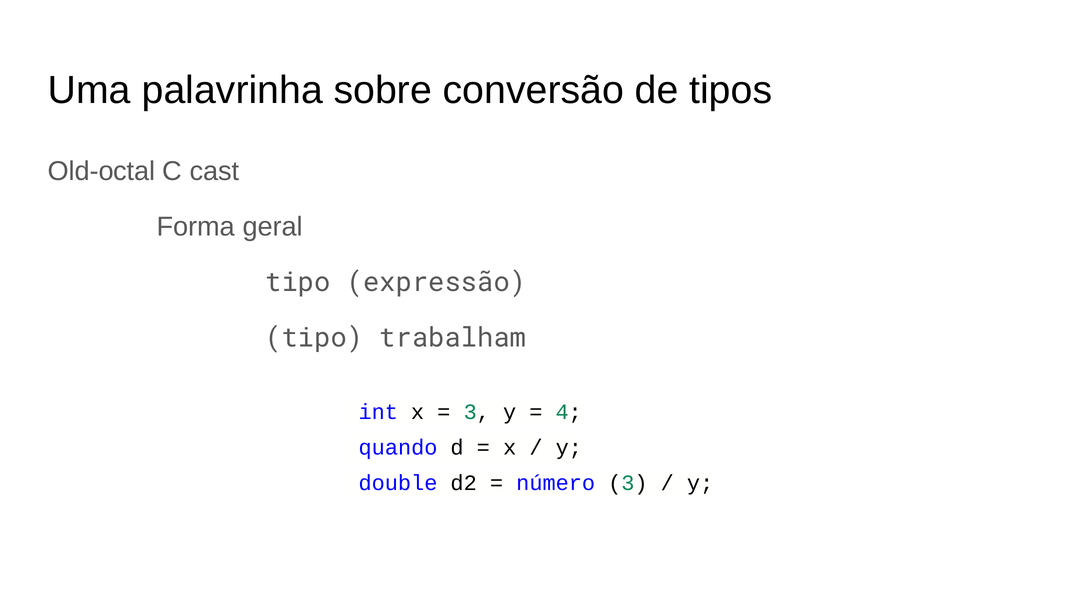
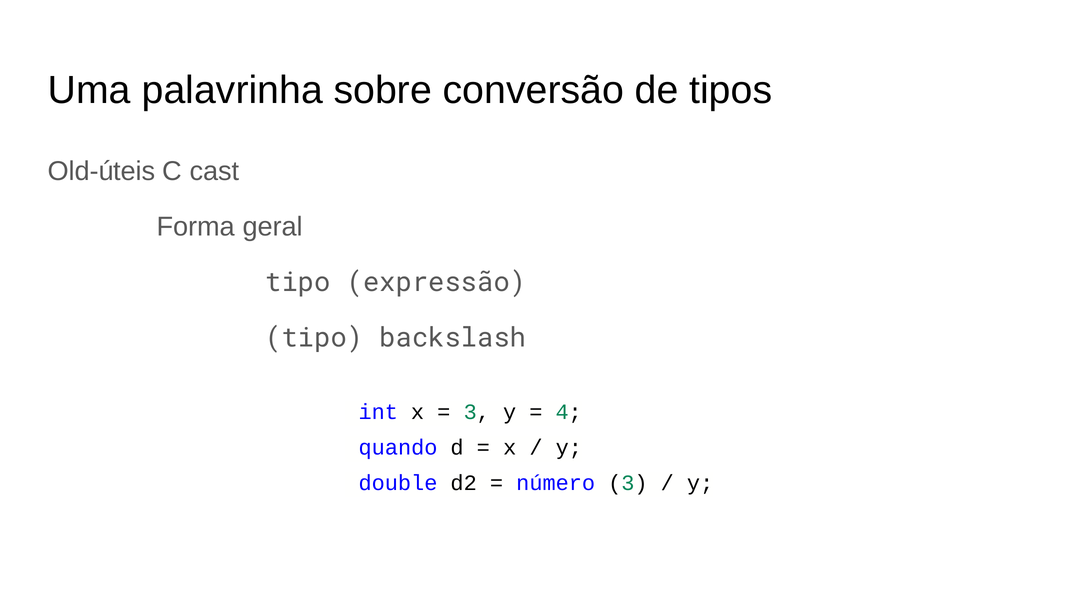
Old-octal: Old-octal -> Old-úteis (102, 171)
trabalham: trabalham -> backslash (453, 338)
